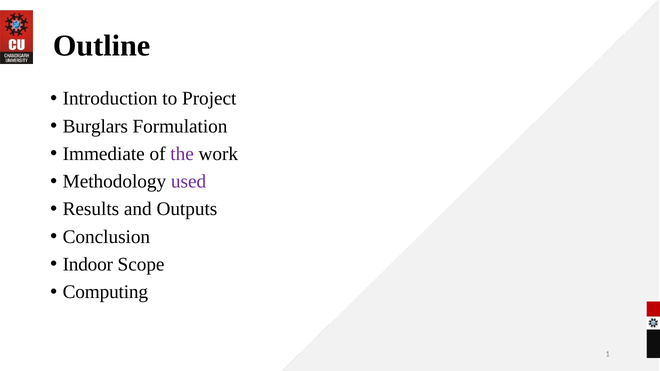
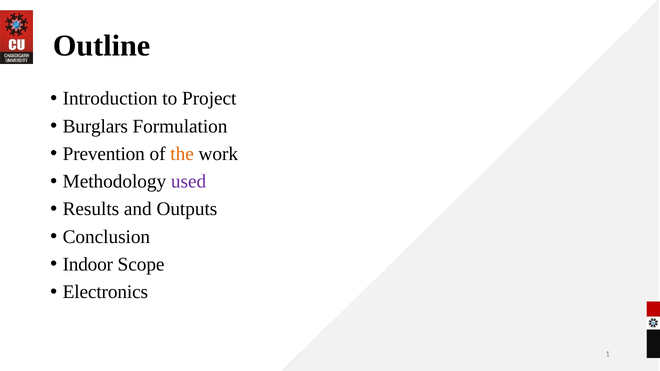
Immediate: Immediate -> Prevention (104, 154)
the colour: purple -> orange (182, 154)
Computing: Computing -> Electronics (105, 292)
